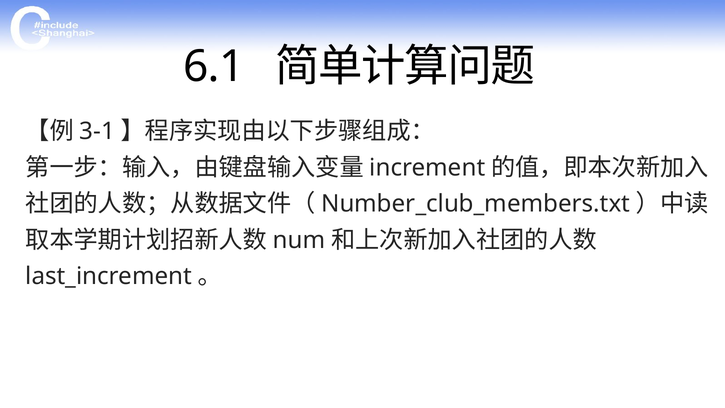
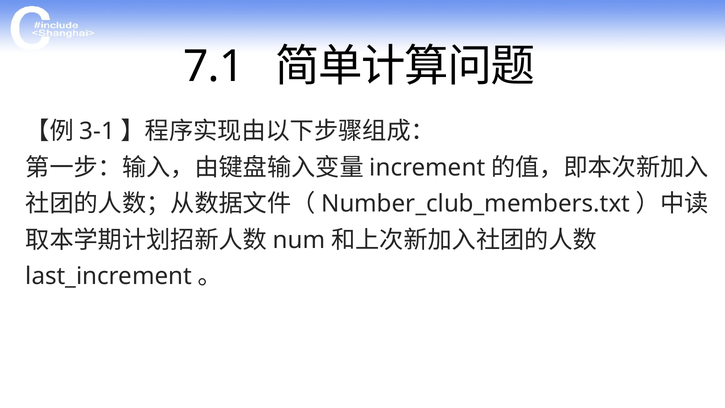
6.1: 6.1 -> 7.1 (214, 67)
